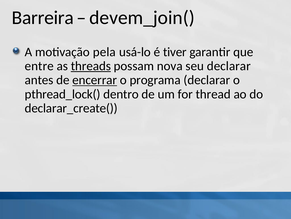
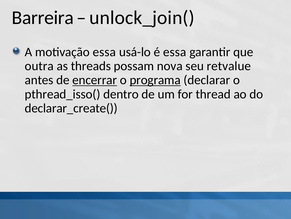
devem_join(: devem_join( -> unlock_join( (142, 18)
motivação pela: pela -> essa (104, 52)
é tiver: tiver -> essa (175, 52)
entre: entre -> outra (39, 66)
threads underline: present -> none (91, 66)
seu declarar: declarar -> retvalue (229, 66)
programa underline: none -> present (155, 80)
pthread_lock(: pthread_lock( -> pthread_isso( (63, 94)
